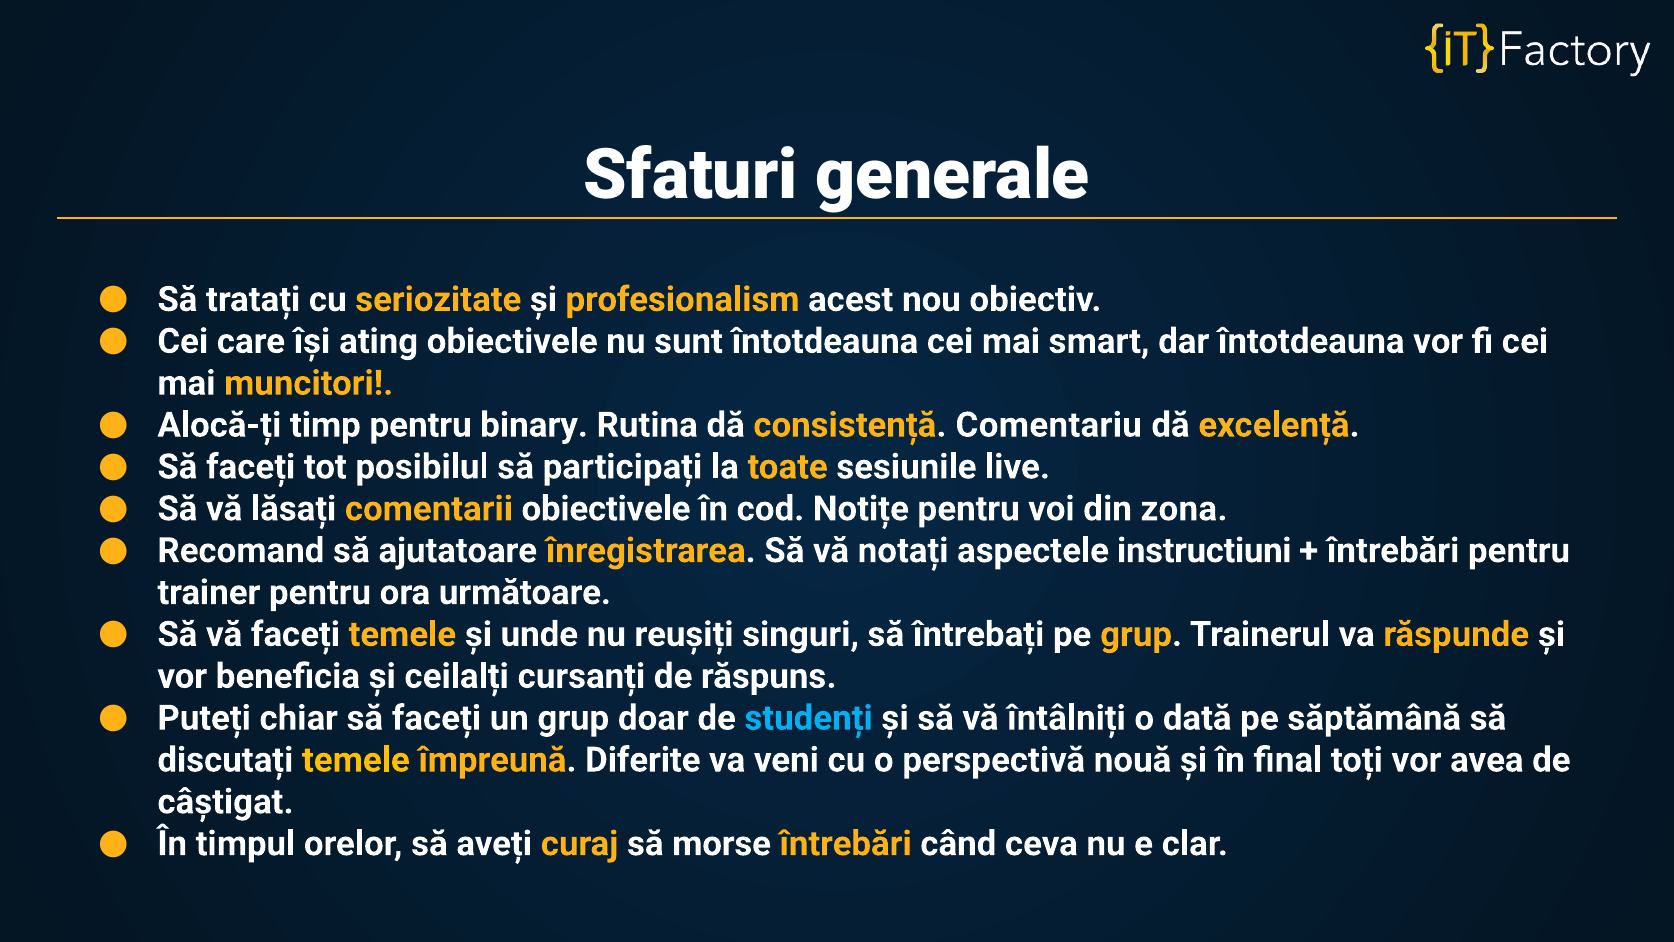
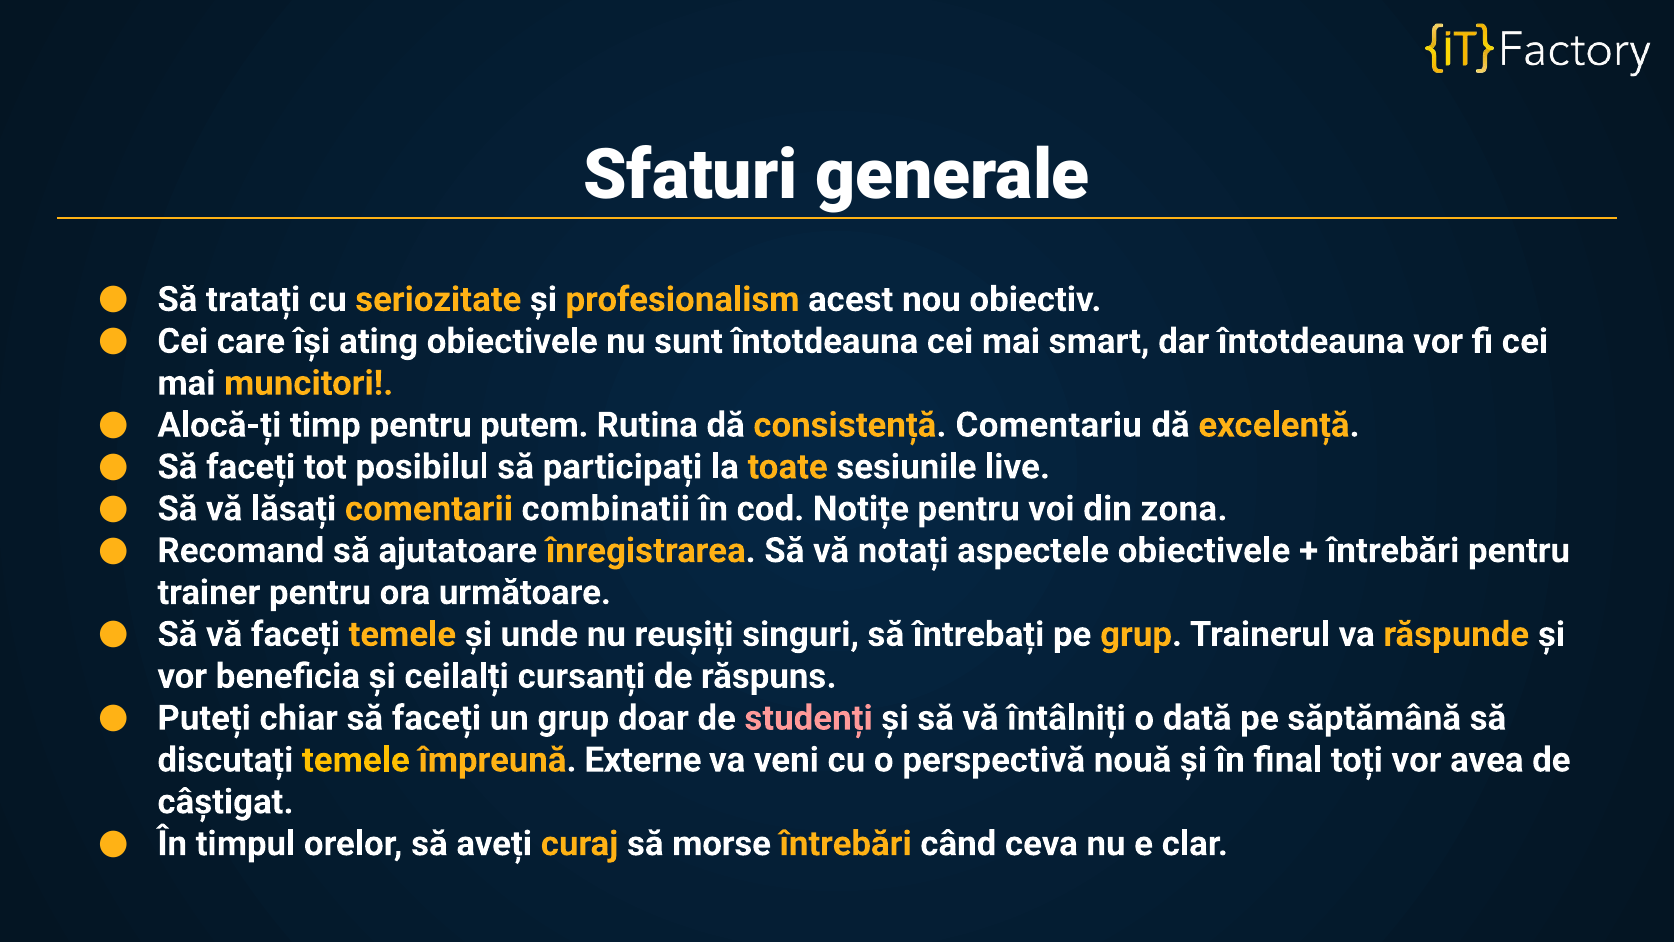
binary: binary -> putem (534, 425)
comentarii obiectivele: obiectivele -> combinatii (606, 509)
aspectele instructiuni: instructiuni -> obiectivele (1204, 550)
studenți colour: light blue -> pink (809, 718)
Diferite: Diferite -> Externe (643, 760)
